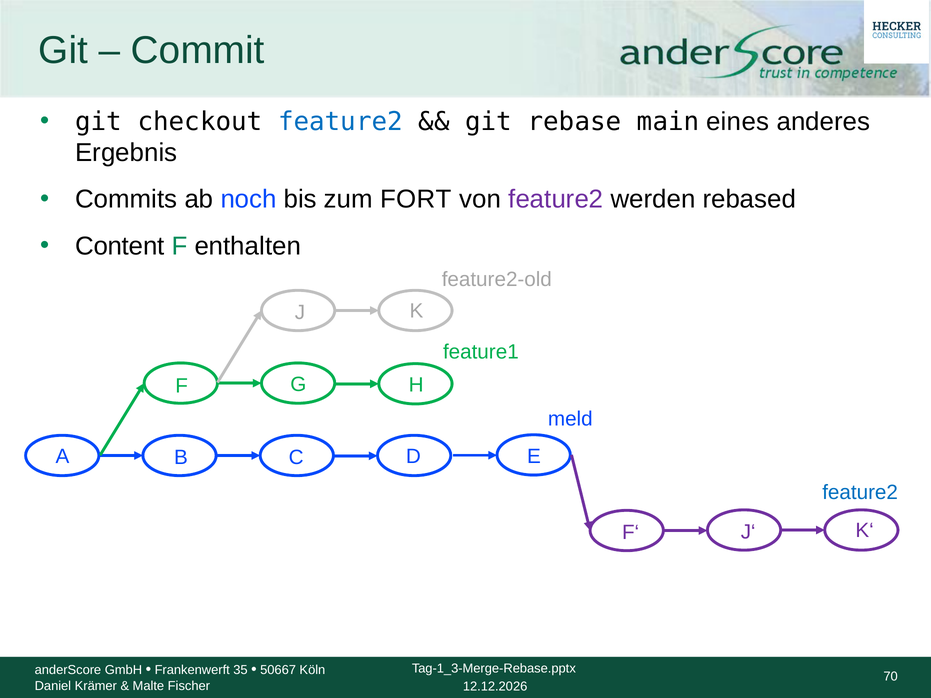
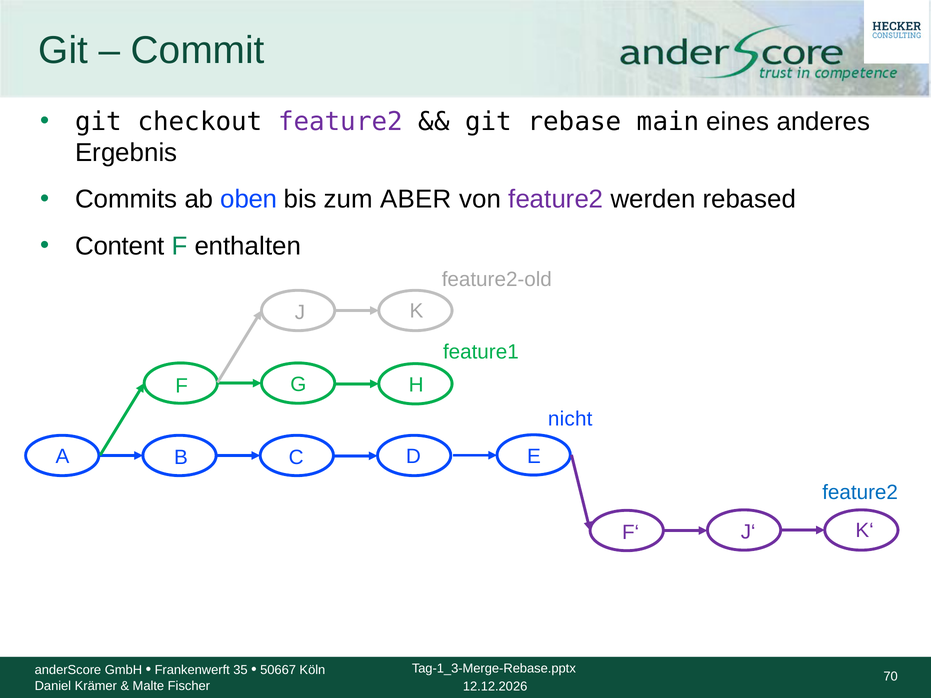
feature2 colour: blue -> purple (340, 122)
noch: noch -> oben (249, 200)
FORT: FORT -> ABER (416, 200)
meld: meld -> nicht (570, 419)
